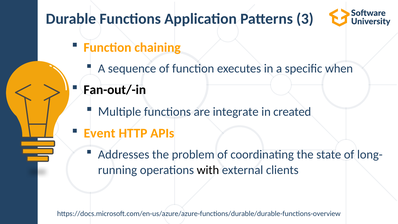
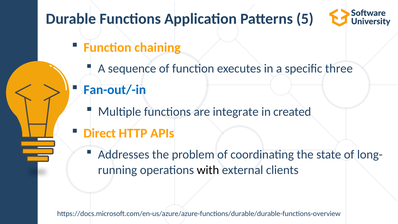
3: 3 -> 5 (305, 19)
when: when -> three (339, 69)
Fan-out/-in colour: black -> blue (115, 90)
Event: Event -> Direct (100, 133)
